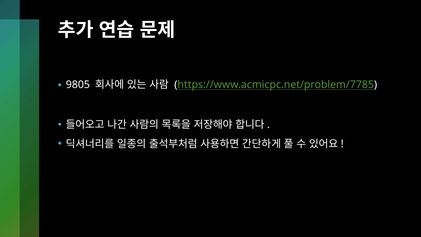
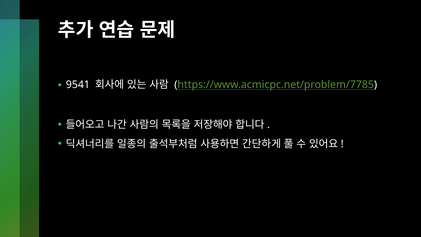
9805: 9805 -> 9541 (78, 85)
